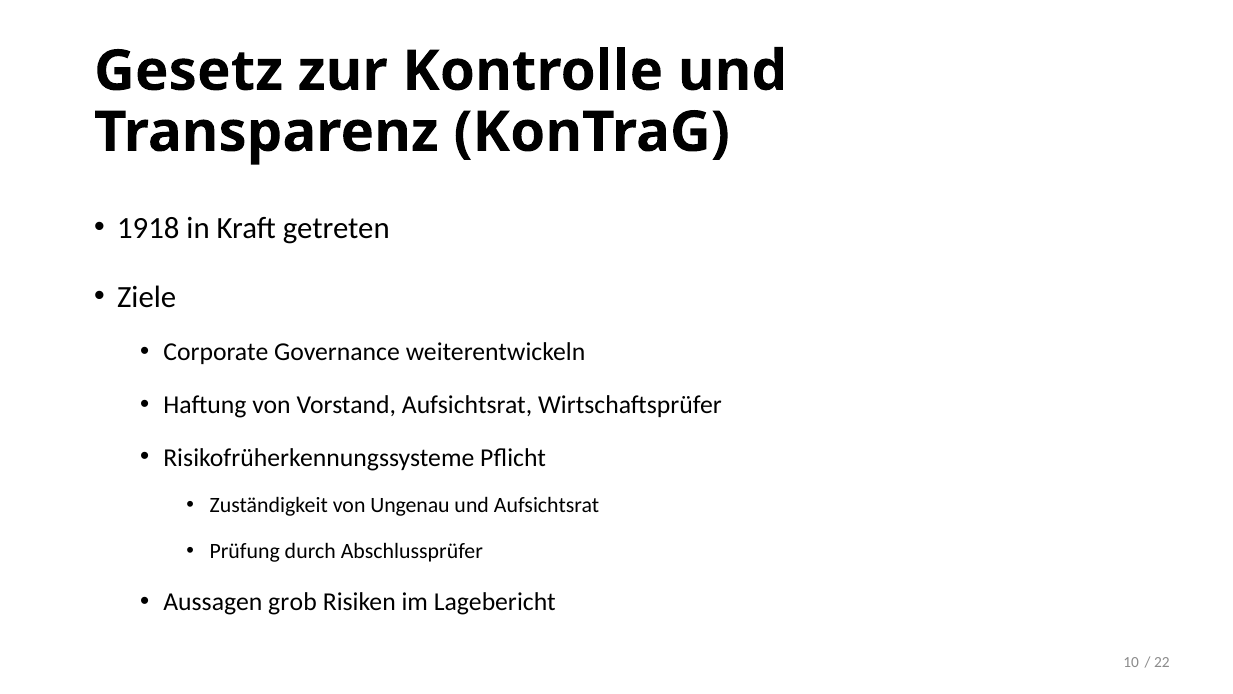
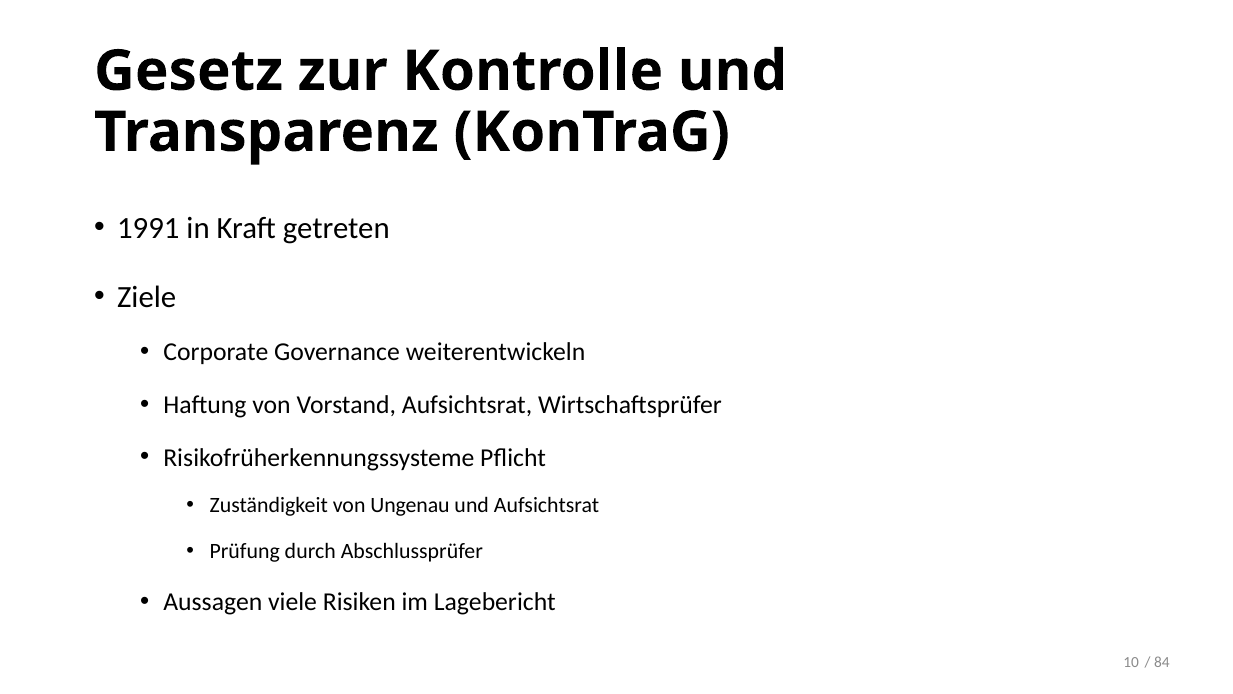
1918: 1918 -> 1991 (148, 228)
grob: grob -> viele (293, 601)
22: 22 -> 84 (1162, 662)
